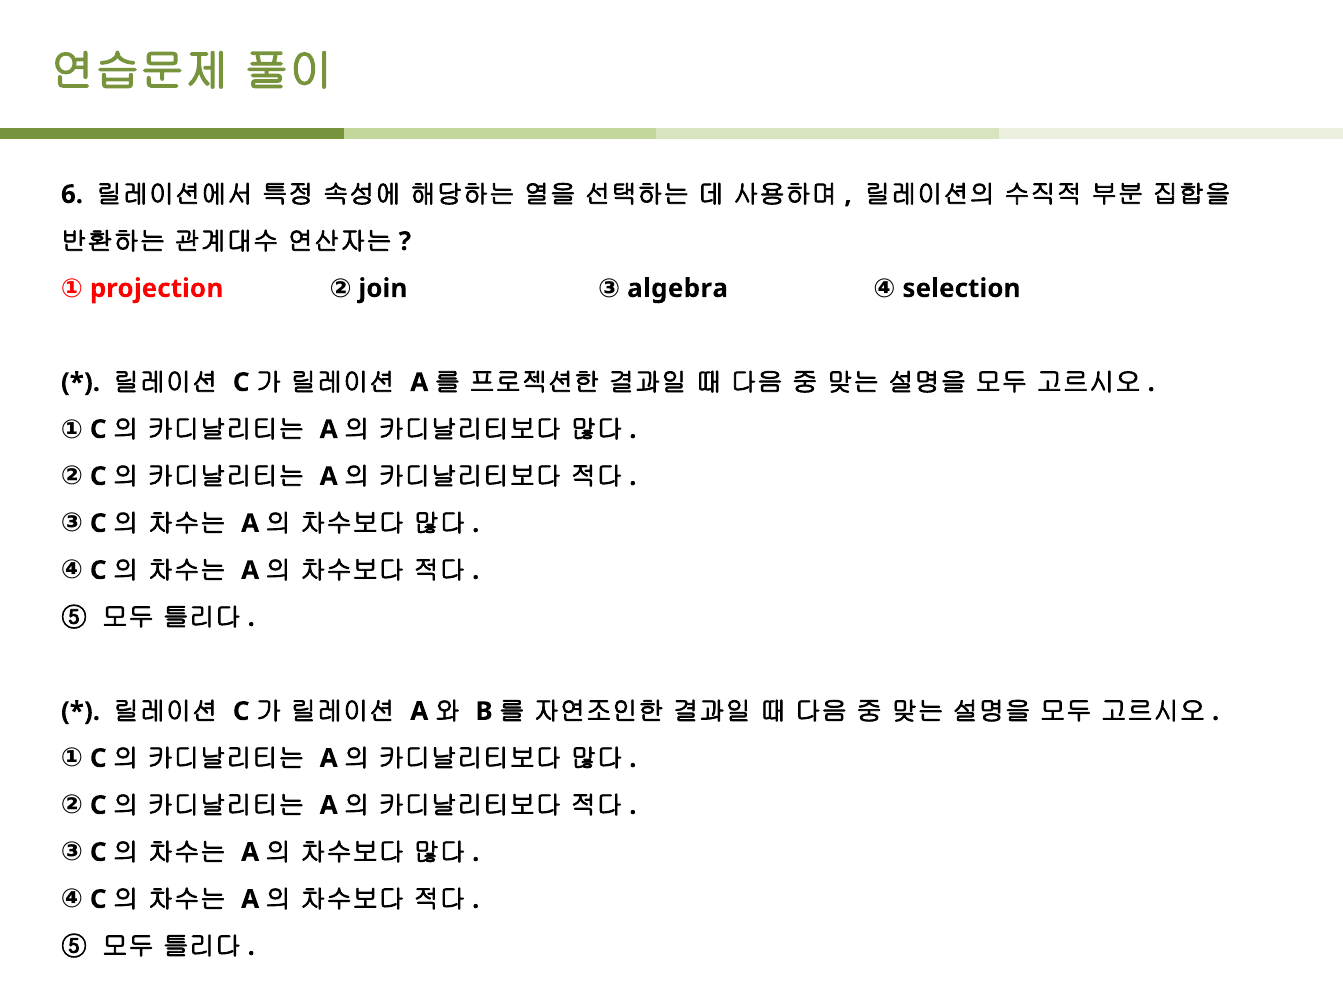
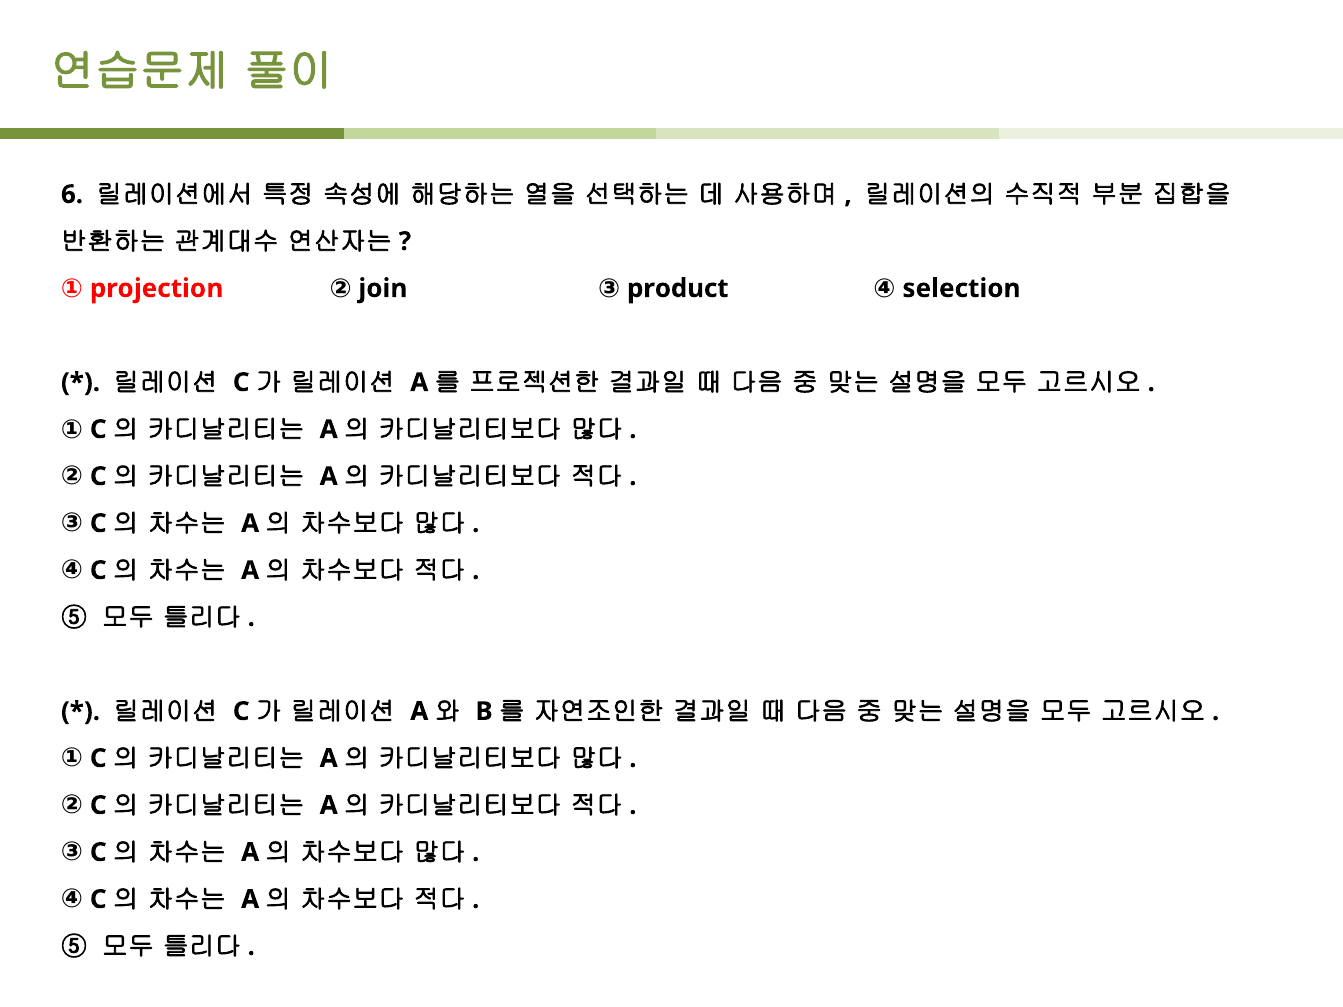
algebra: algebra -> product (678, 288)
